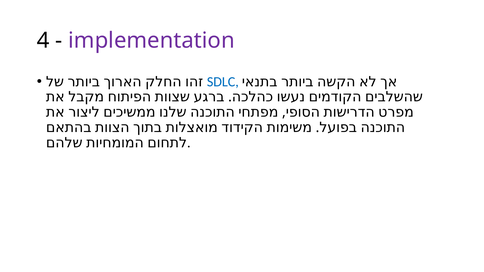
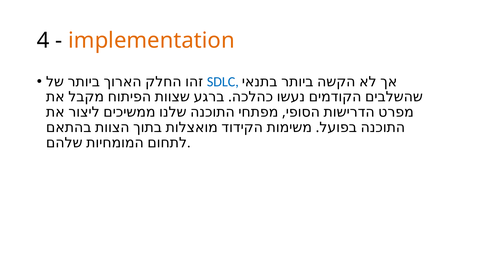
implementation colour: purple -> orange (151, 41)
